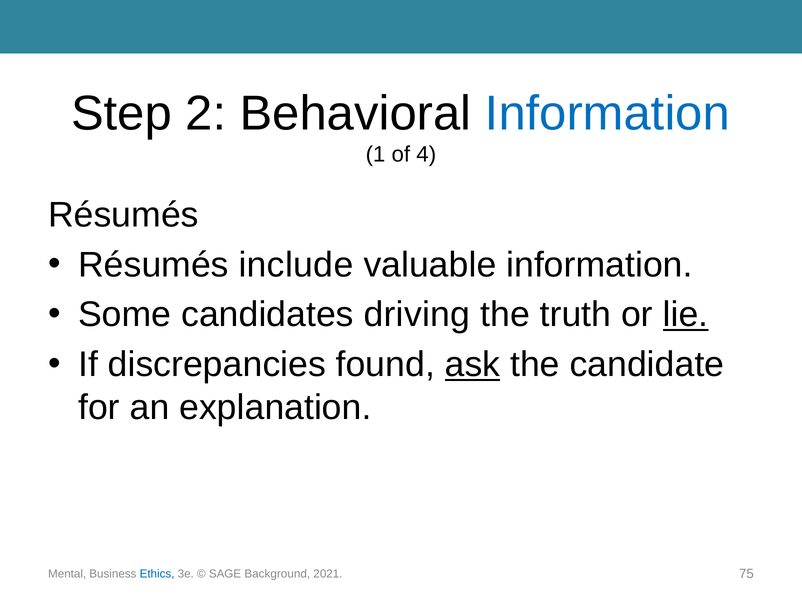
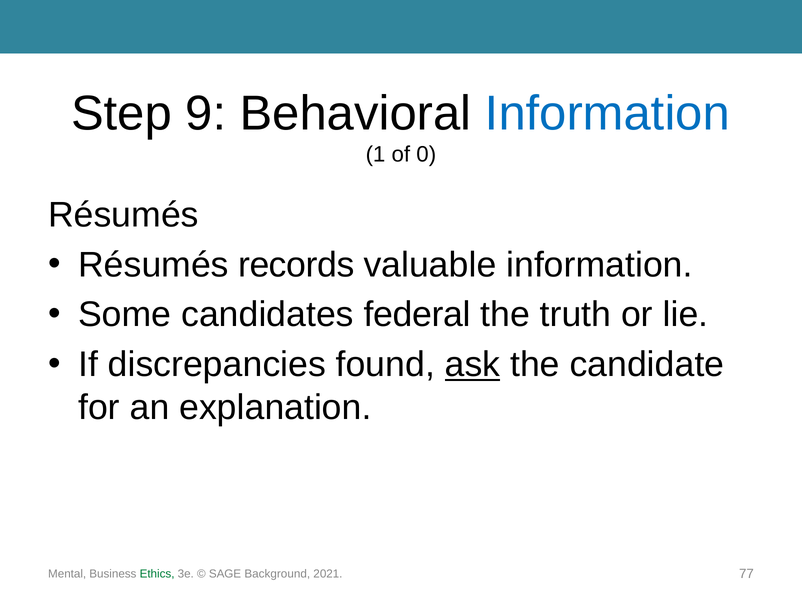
2: 2 -> 9 (206, 114)
4: 4 -> 0 (426, 155)
include: include -> records (296, 265)
driving: driving -> federal (417, 315)
lie underline: present -> none (686, 315)
Ethics colour: blue -> green (157, 574)
75: 75 -> 77 (746, 574)
